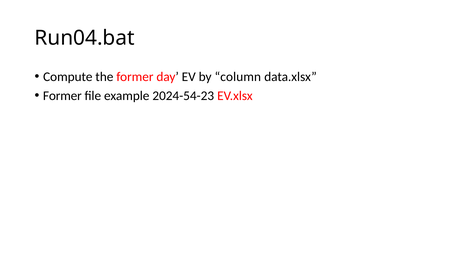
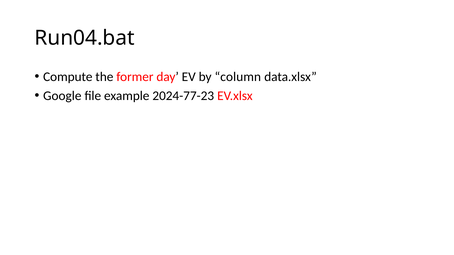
Former: Former -> Google (62, 96)
2024-54-23: 2024-54-23 -> 2024-77-23 (183, 96)
